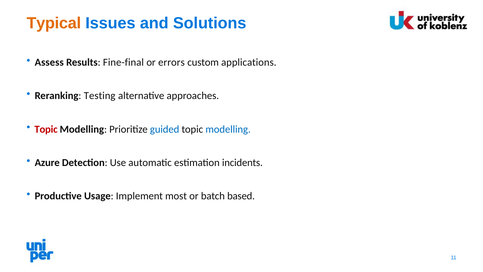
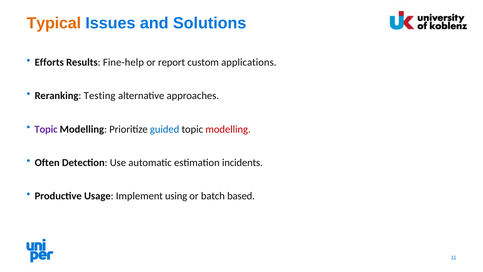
Assess: Assess -> Efforts (49, 62)
Fine-final: Fine-final -> Fine-help (123, 62)
errors: errors -> report (172, 62)
Topic colour: red -> purple (46, 129)
modelling colour: blue -> red (228, 129)
Azure: Azure -> Often (47, 162)
most: most -> using (176, 196)
